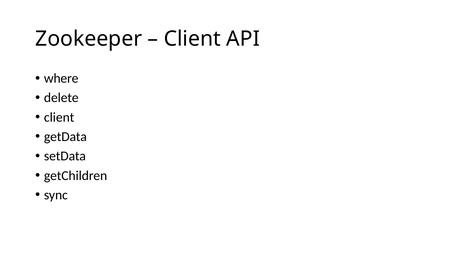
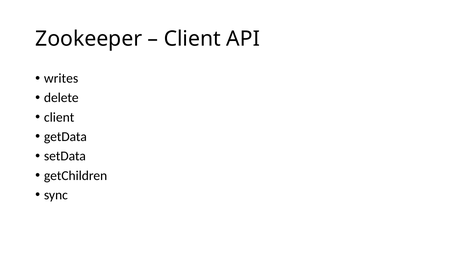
where: where -> writes (61, 78)
